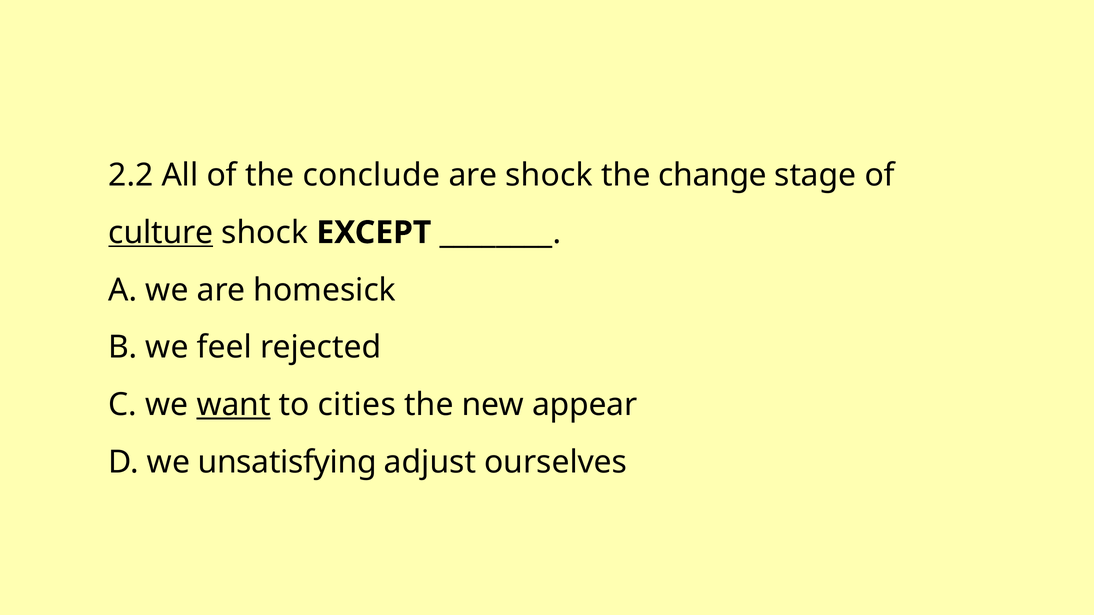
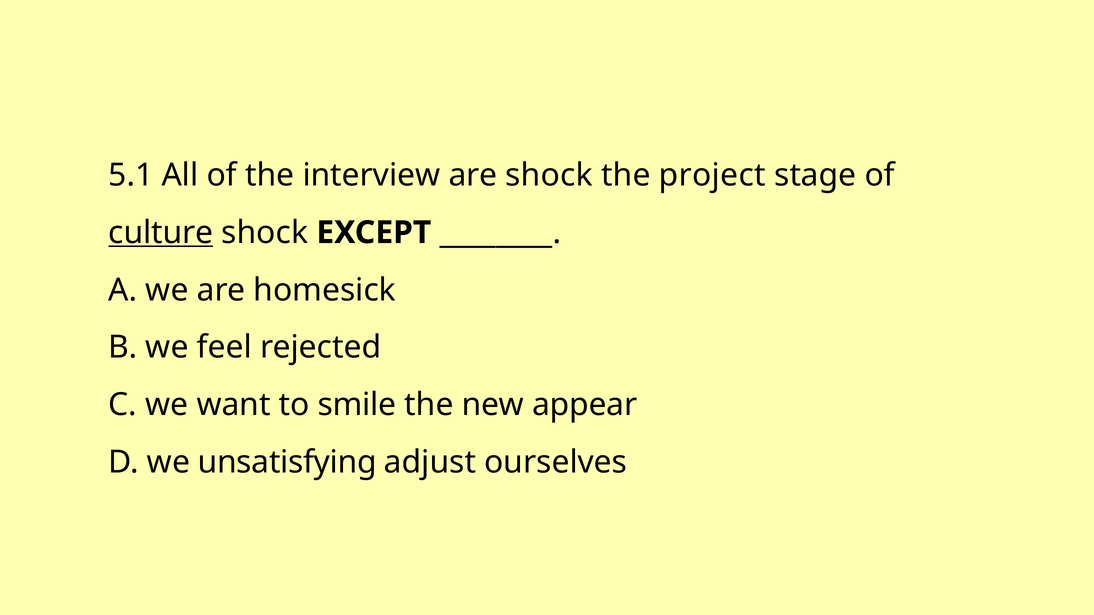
2.2: 2.2 -> 5.1 (131, 175)
conclude: conclude -> interview (371, 175)
change: change -> project (712, 175)
want underline: present -> none (234, 405)
cities: cities -> smile (357, 405)
